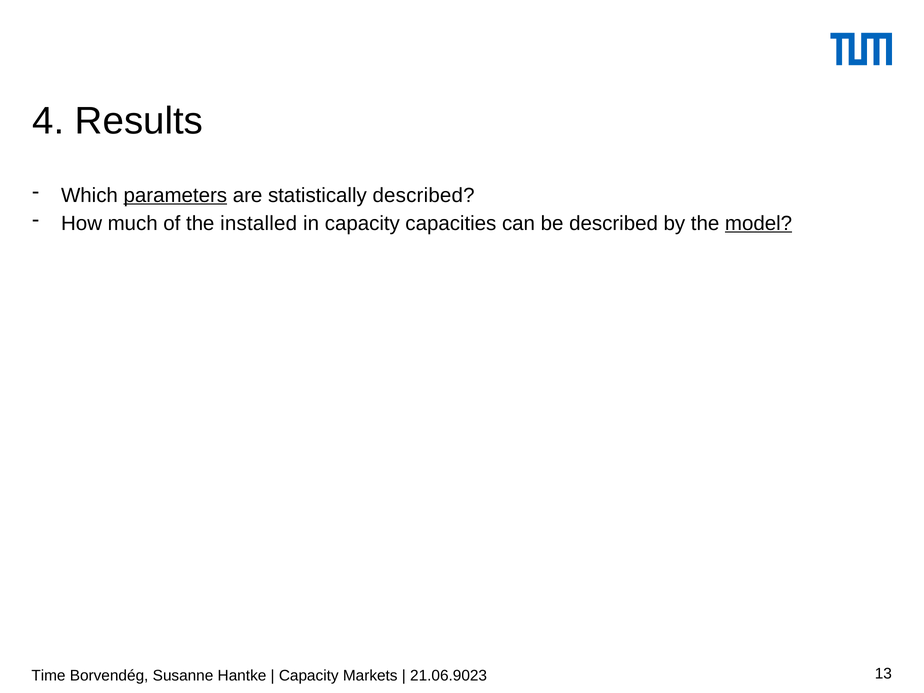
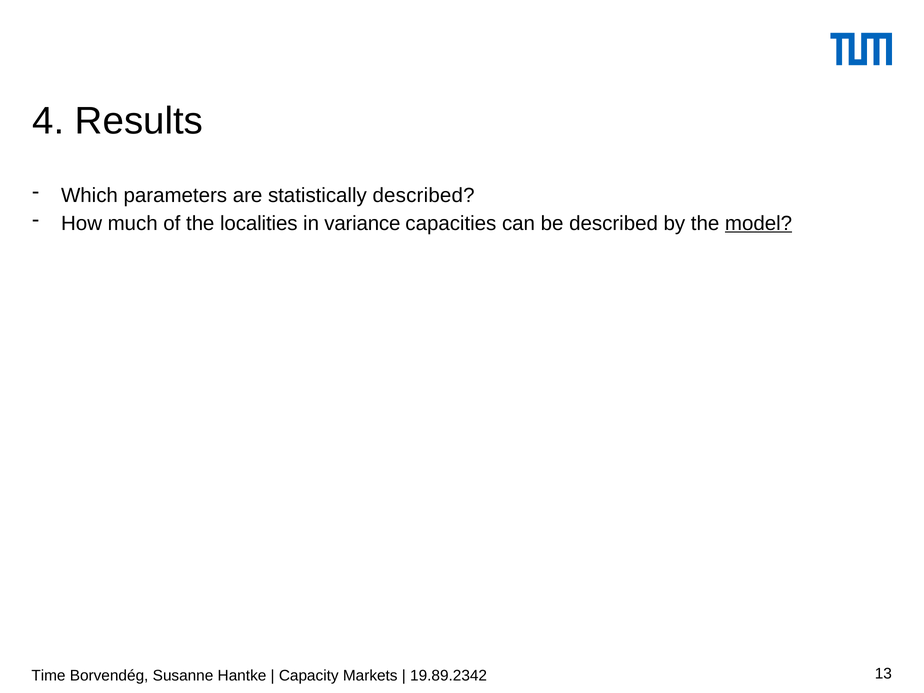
parameters underline: present -> none (175, 195)
installed: installed -> localities (259, 223)
in capacity: capacity -> variance (362, 223)
21.06.9023: 21.06.9023 -> 19.89.2342 (449, 675)
